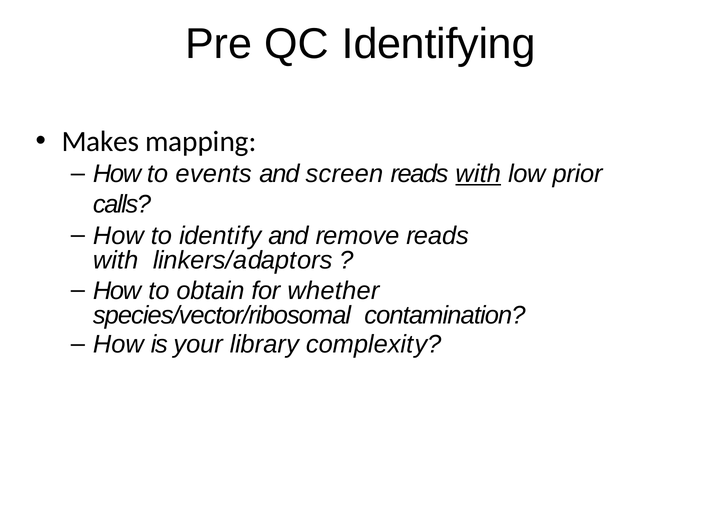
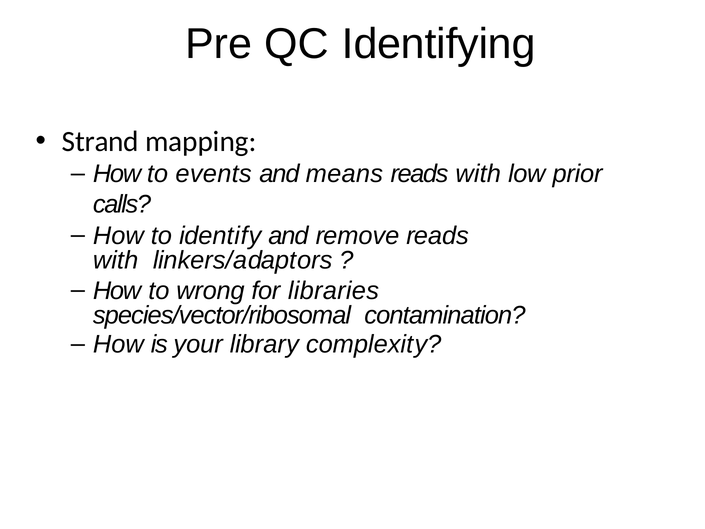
Makes: Makes -> Strand (100, 141)
screen: screen -> means (344, 174)
with underline: present -> none (478, 174)
obtain: obtain -> wrong (210, 291)
whether: whether -> libraries (333, 291)
